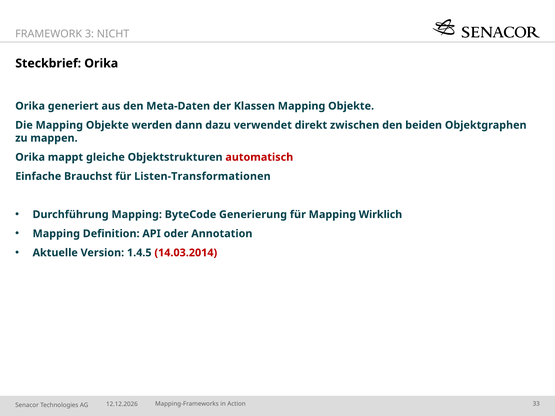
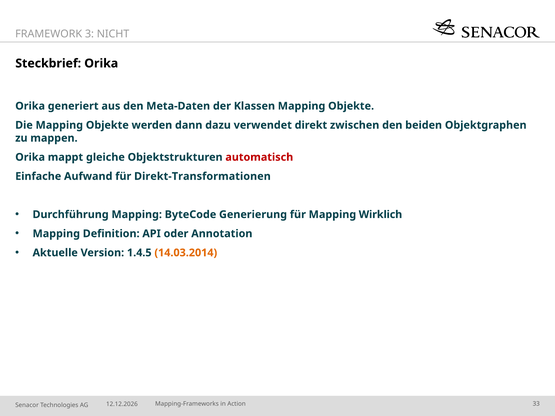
Brauchst: Brauchst -> Aufwand (88, 176)
Listen-Transformationen: Listen-Transformationen -> Direkt-Transformationen (202, 176)
14.03.2014 colour: red -> orange (186, 253)
